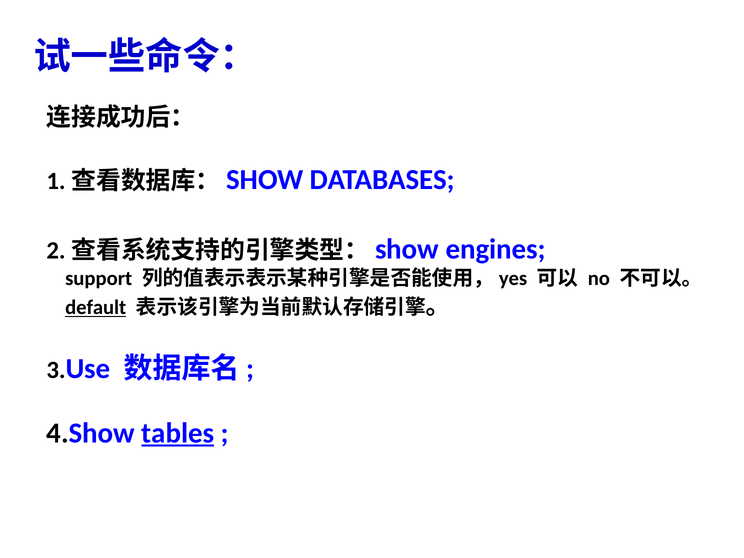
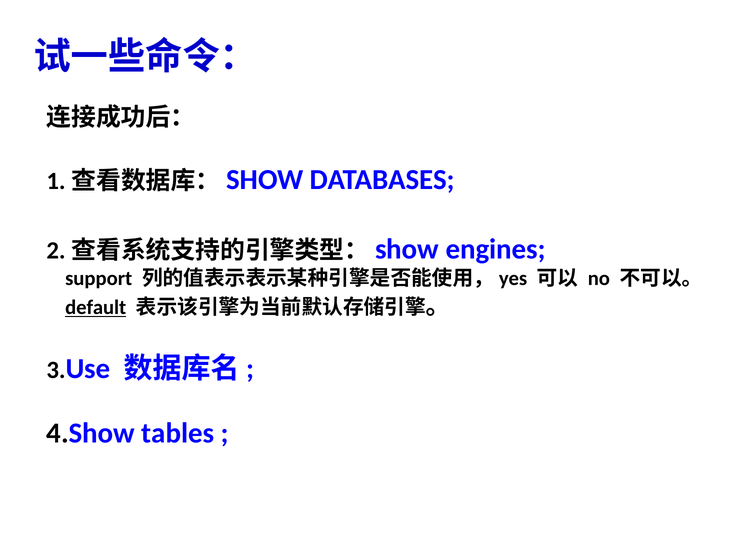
tables underline: present -> none (178, 433)
